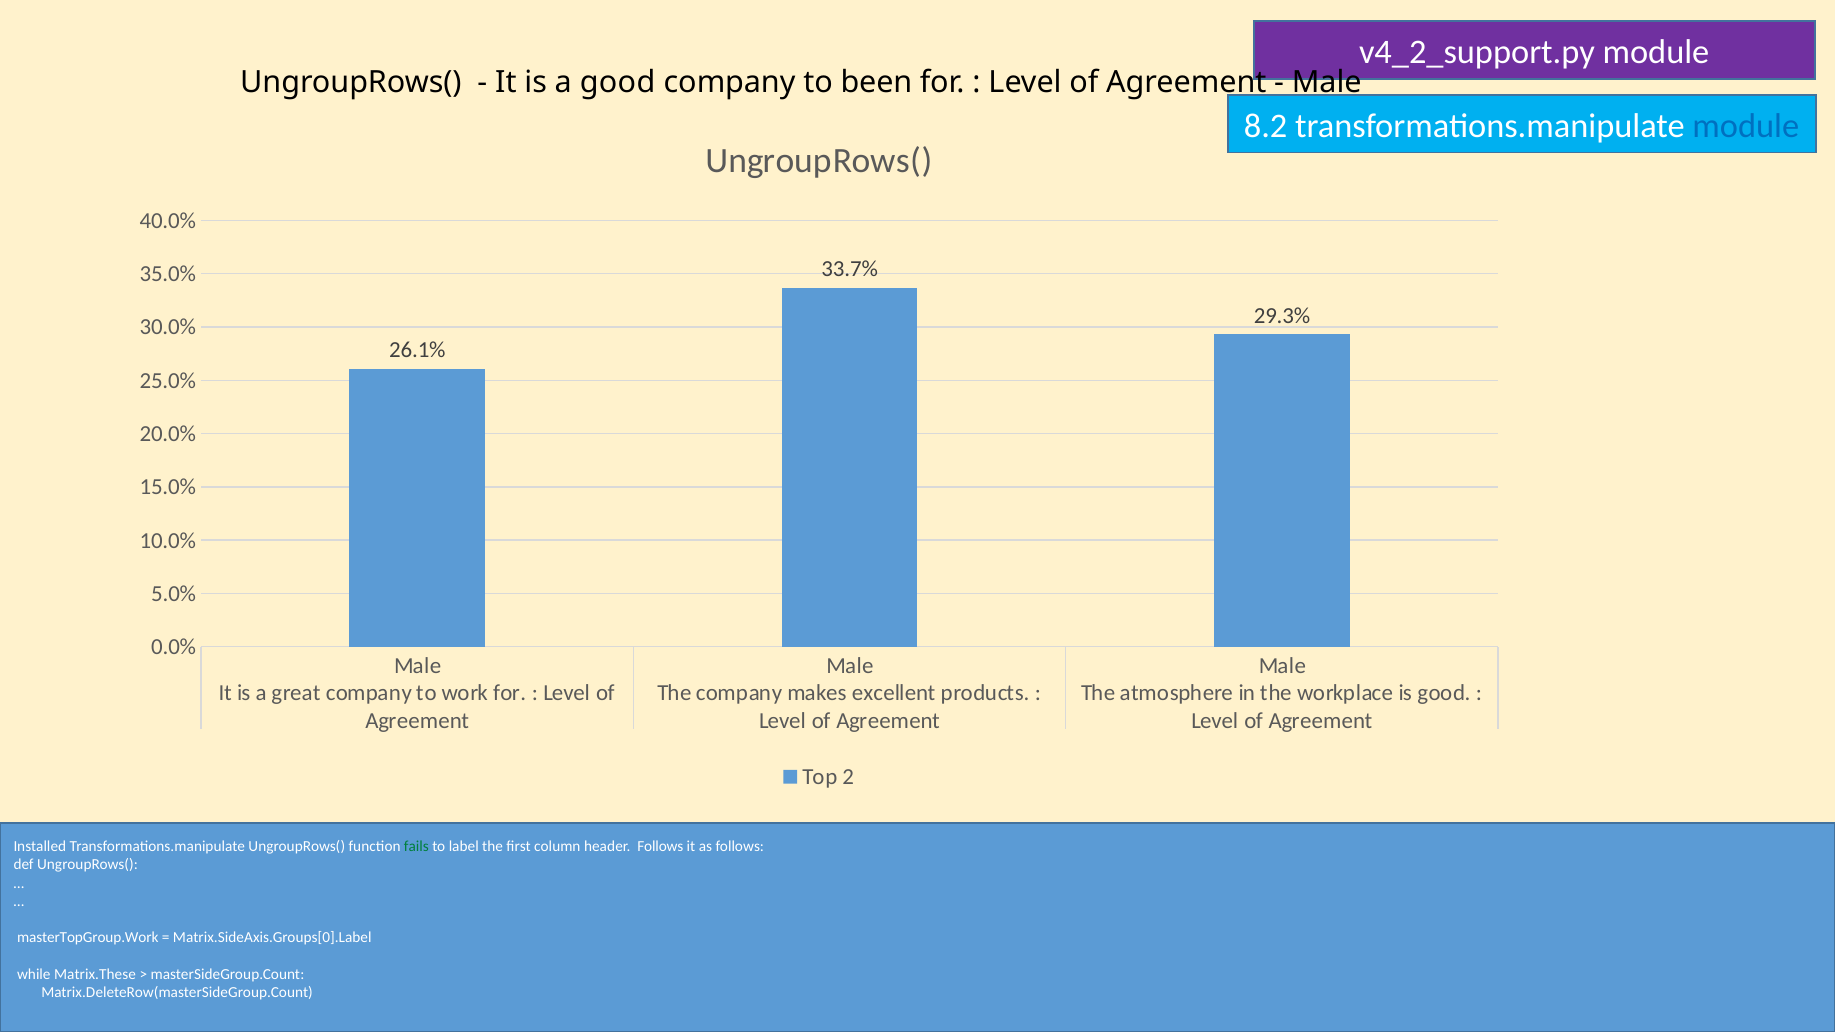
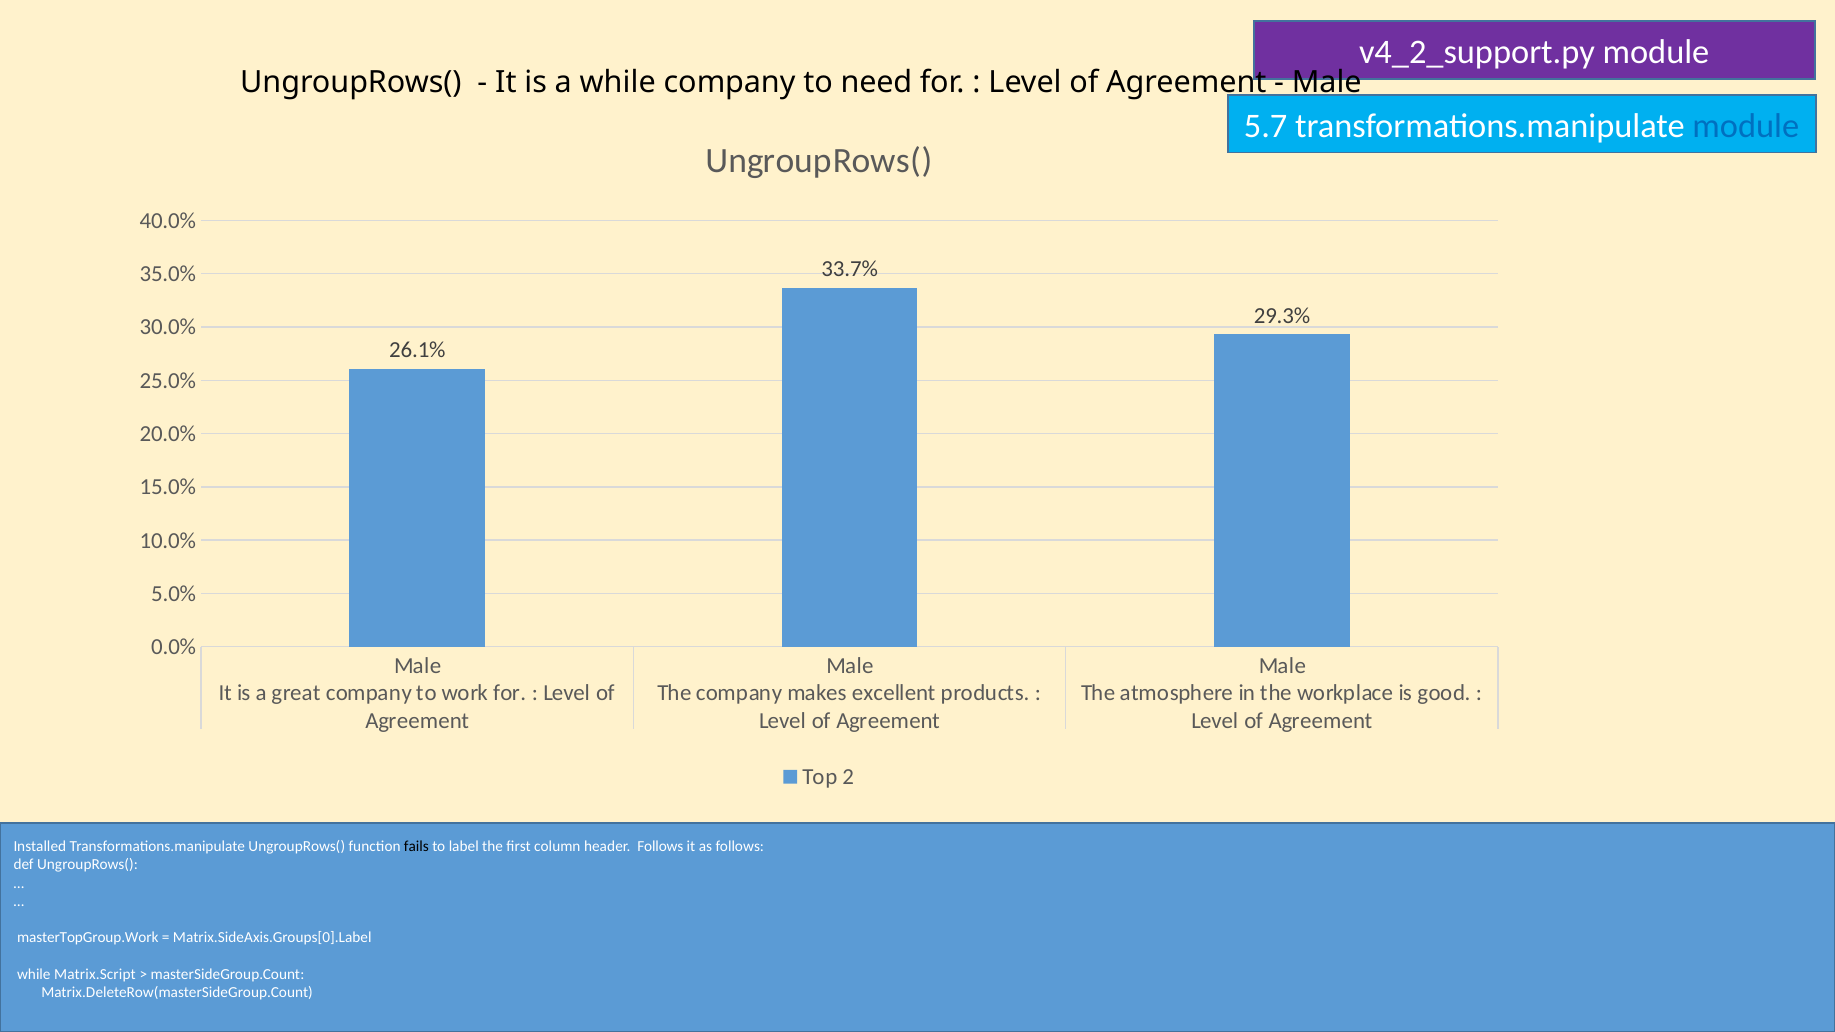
a good: good -> while (618, 83)
been: been -> need (876, 83)
8.2: 8.2 -> 5.7 (1266, 126)
fails colour: green -> black (416, 846)
Matrix.These: Matrix.These -> Matrix.Script (95, 975)
